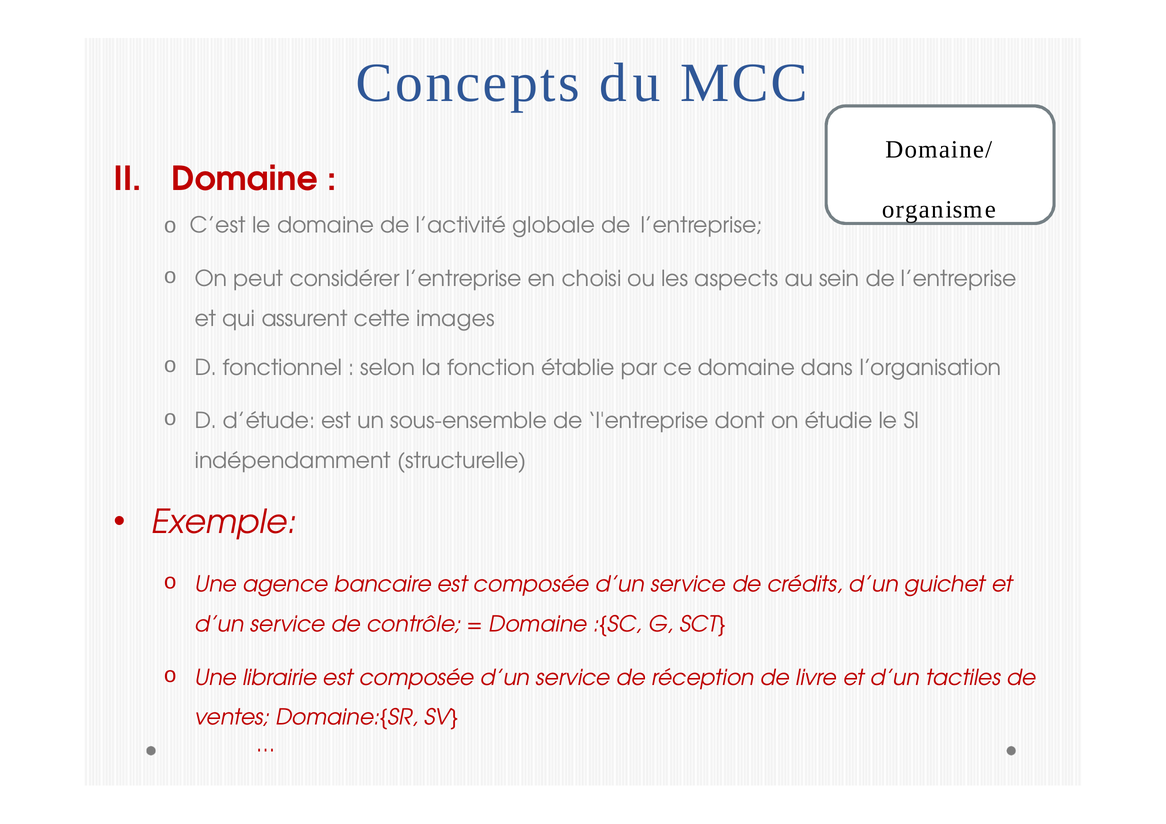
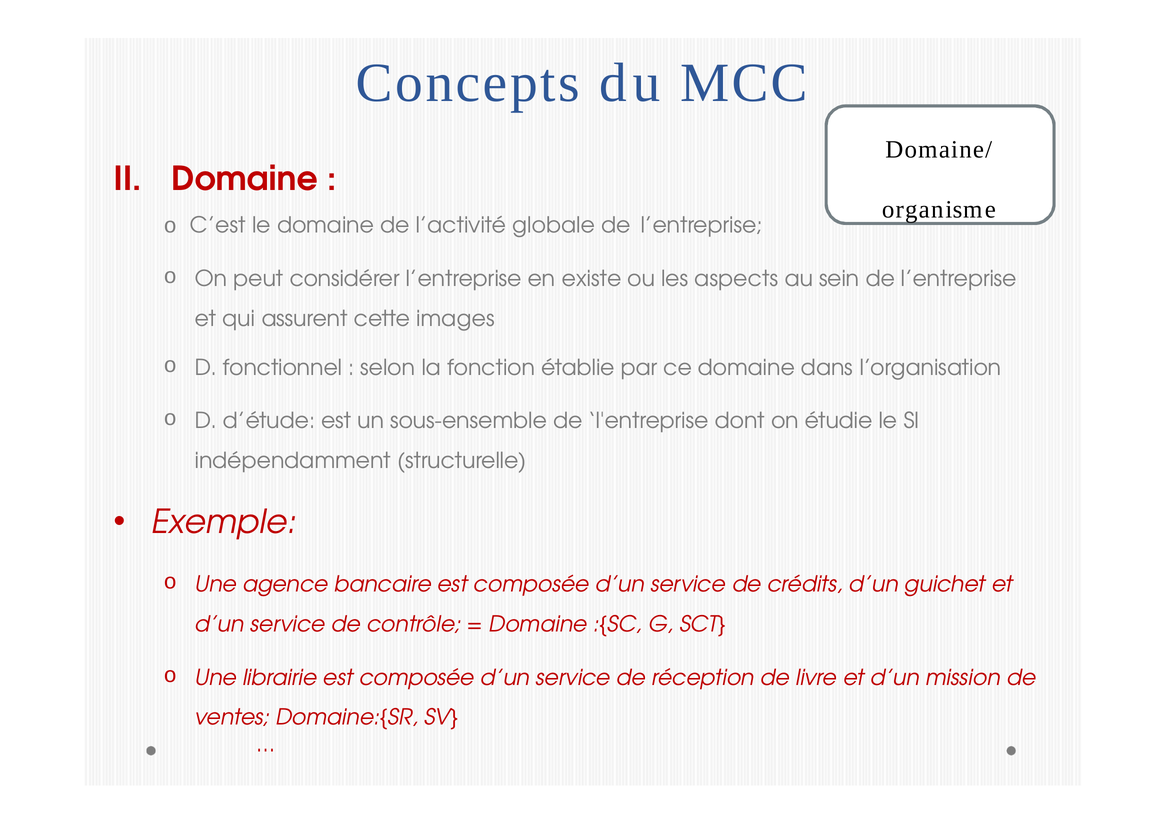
choisi: choisi -> existe (592, 279)
tactiles: tactiles -> mission (963, 678)
